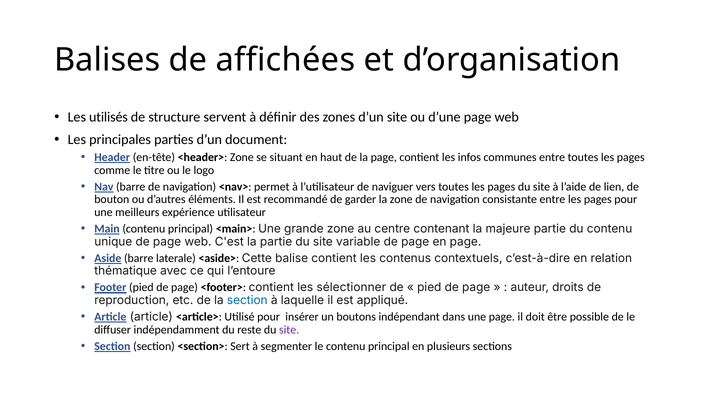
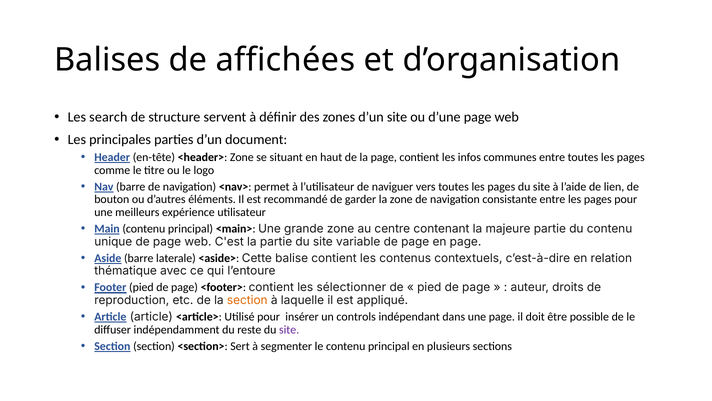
utilisés: utilisés -> search (108, 117)
section colour: blue -> orange (247, 300)
boutons: boutons -> controls (356, 317)
